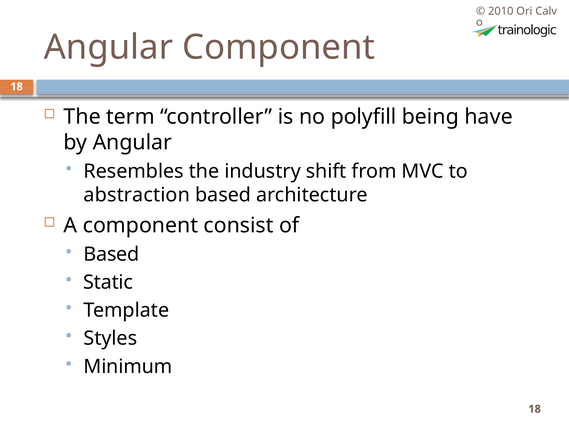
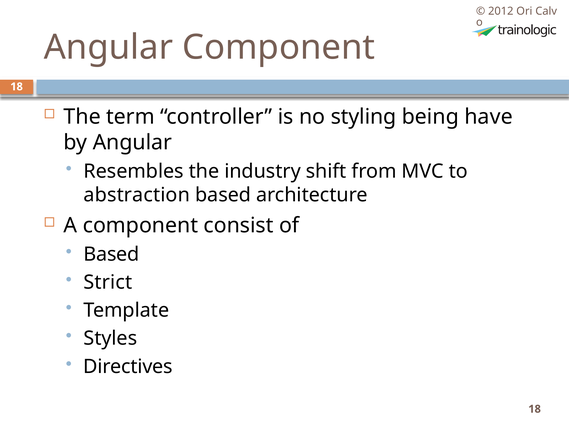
2010: 2010 -> 2012 (501, 11)
polyfill: polyfill -> styling (364, 117)
Static: Static -> Strict (108, 282)
Minimum: Minimum -> Directives (128, 366)
